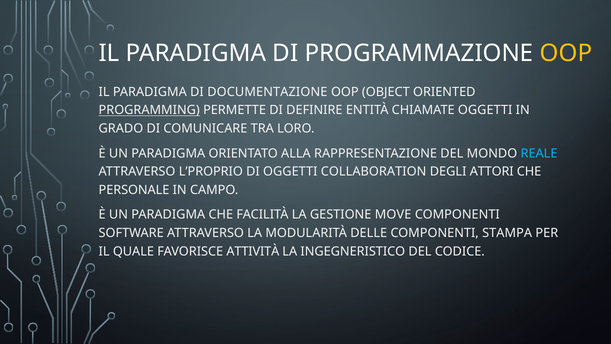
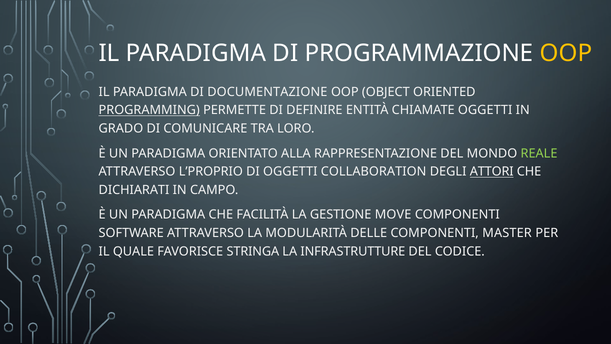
REALE colour: light blue -> light green (539, 153)
ATTORI underline: none -> present (492, 171)
PERSONALE: PERSONALE -> DICHIARATI (134, 190)
STAMPA: STAMPA -> MASTER (507, 233)
ATTIVITÀ: ATTIVITÀ -> STRINGA (253, 251)
INGEGNERISTICO: INGEGNERISTICO -> INFRASTRUTTURE (353, 251)
